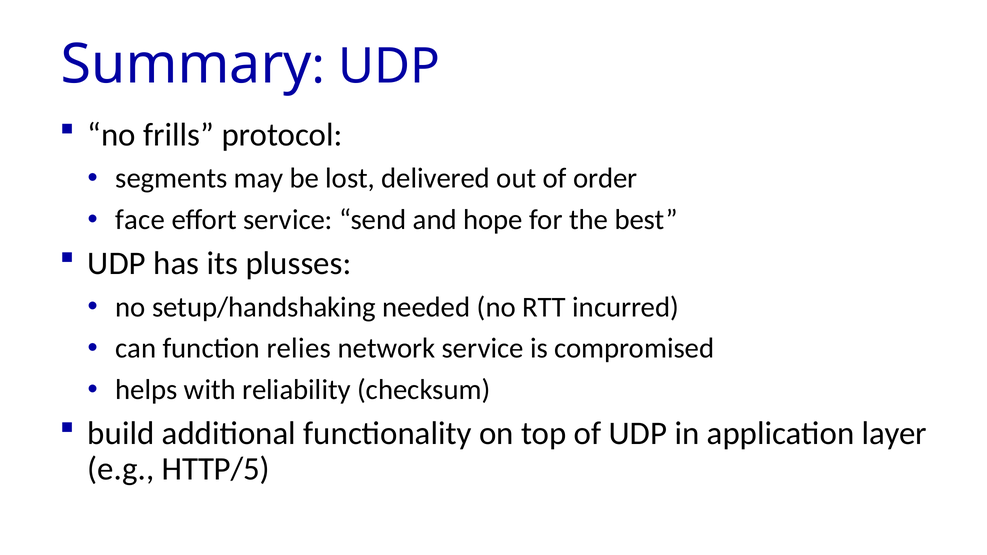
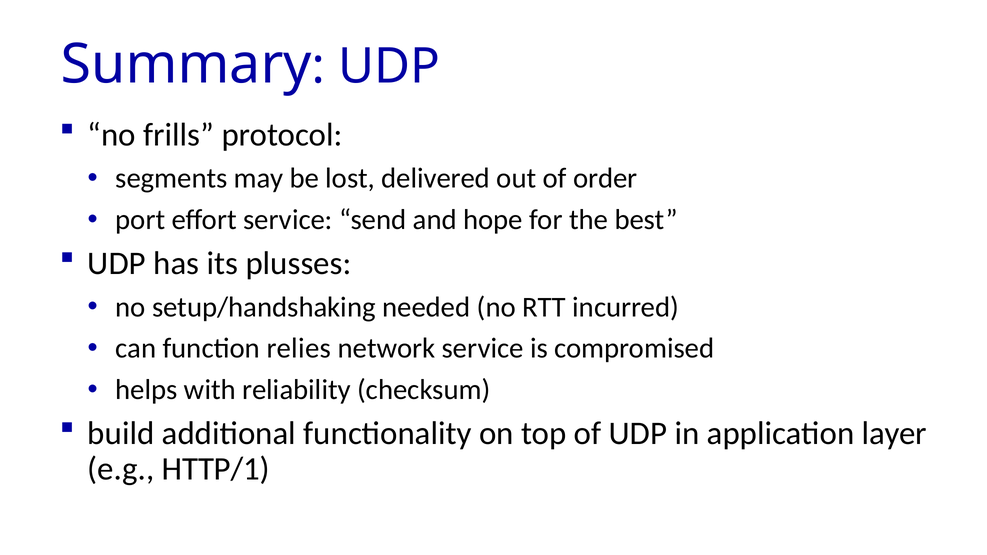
face: face -> port (140, 220)
HTTP/5: HTTP/5 -> HTTP/1 (216, 469)
